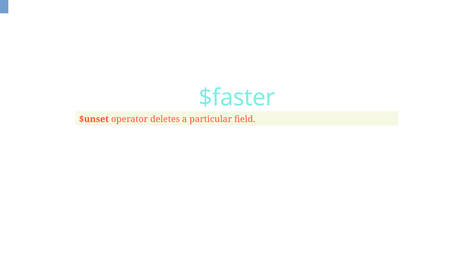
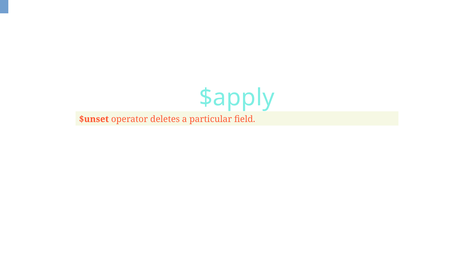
$faster: $faster -> $apply (237, 98)
